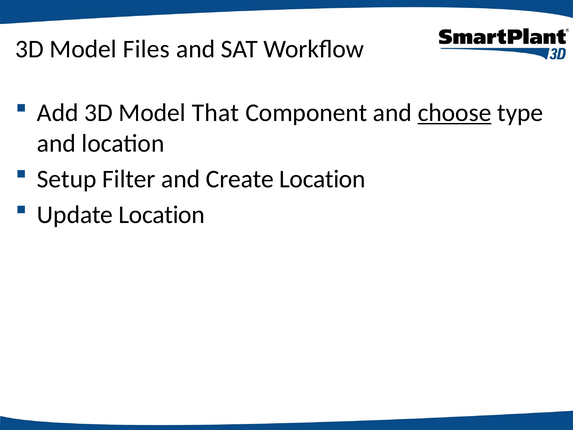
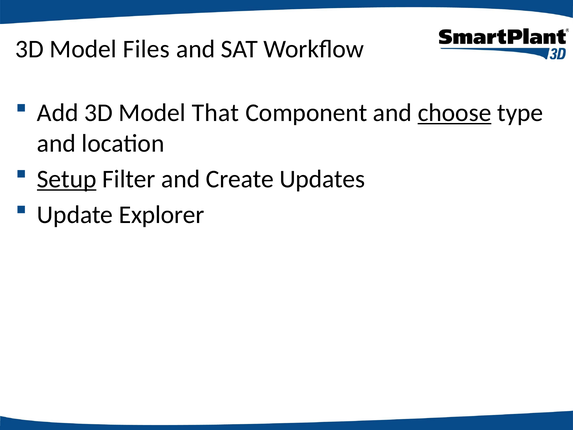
Setup underline: none -> present (67, 179)
Create Location: Location -> Updates (322, 179)
Update Location: Location -> Explorer (162, 215)
